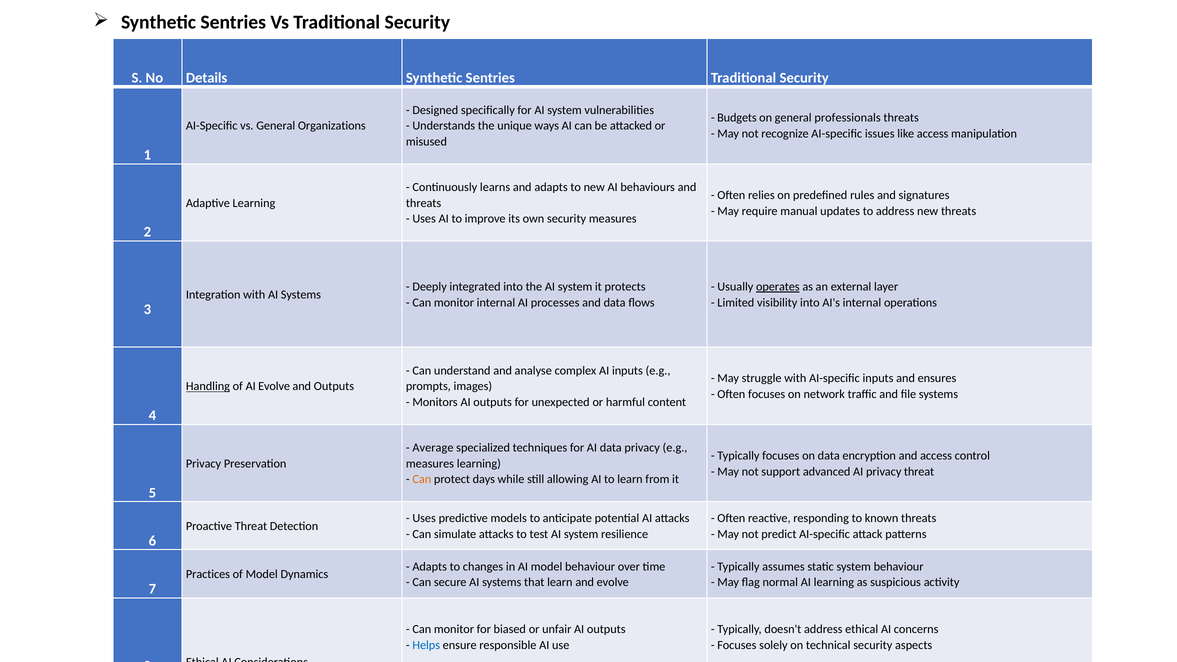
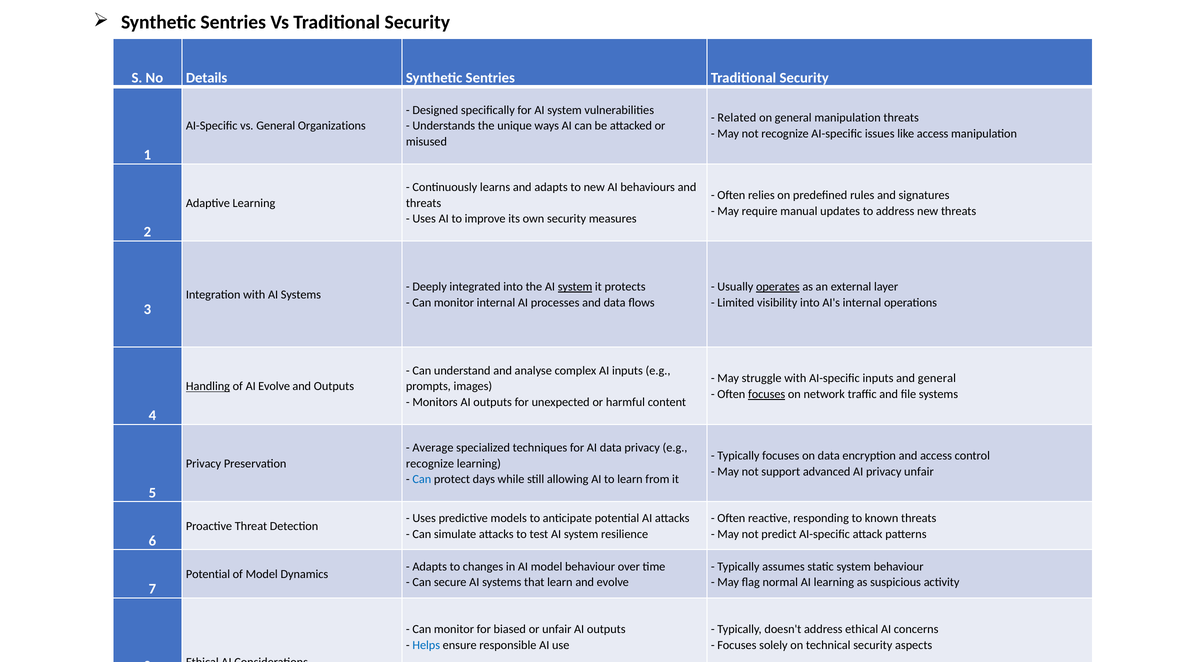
Budgets: Budgets -> Related (737, 118)
general professionals: professionals -> manipulation (848, 118)
system underline: none -> present (575, 287)
and ensures: ensures -> general (937, 378)
focuses underline: none -> present (767, 394)
measures: measures -> recognize (430, 464)
privacy threat: threat -> unfair (919, 472)
Can colour: orange -> blue (422, 479)
Practices: Practices -> Potential (208, 574)
